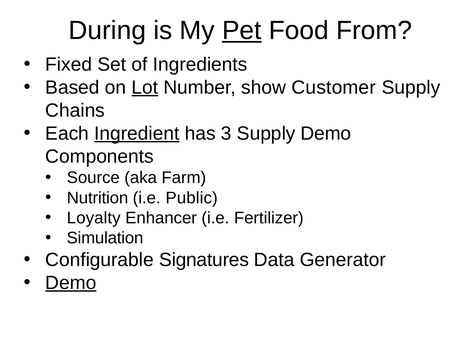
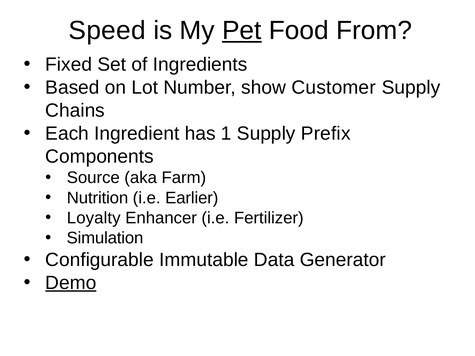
During: During -> Speed (107, 30)
Lot underline: present -> none (145, 88)
Ingredient underline: present -> none (137, 133)
3: 3 -> 1 (226, 133)
Supply Demo: Demo -> Prefix (326, 133)
Public: Public -> Earlier (192, 198)
Signatures: Signatures -> Immutable (204, 260)
